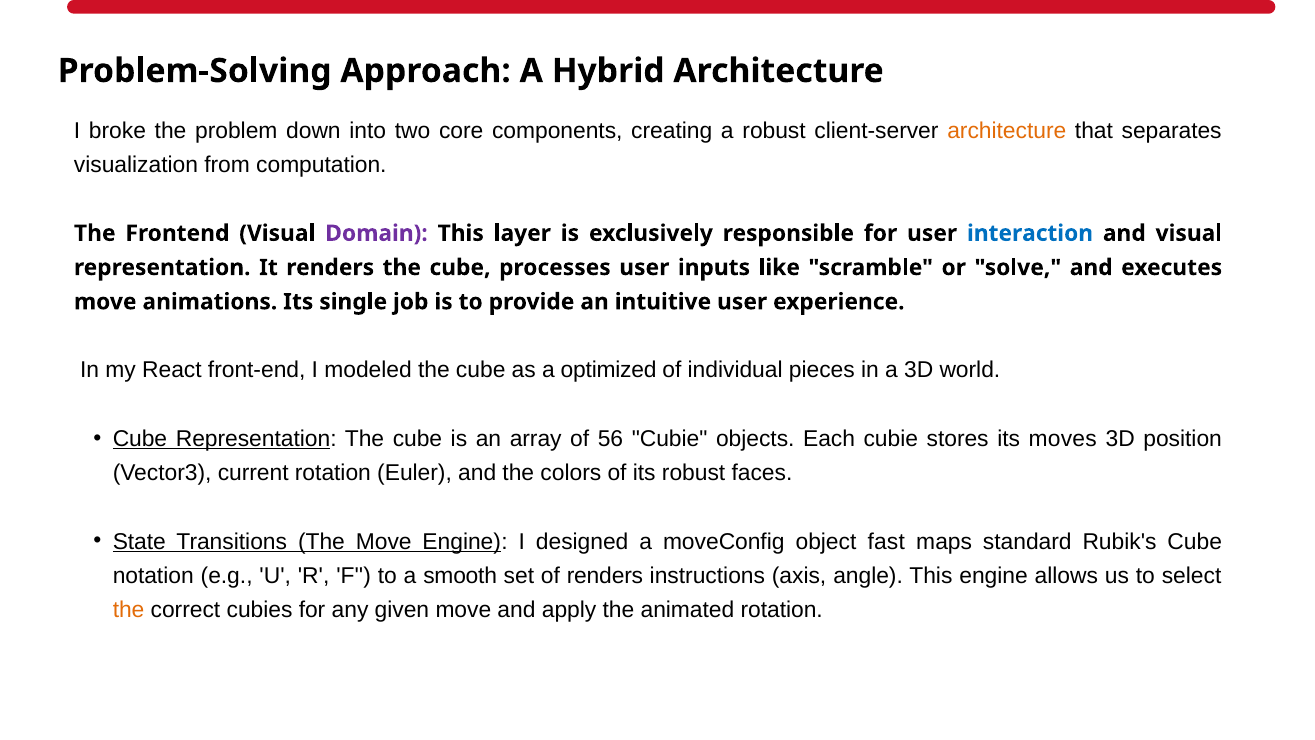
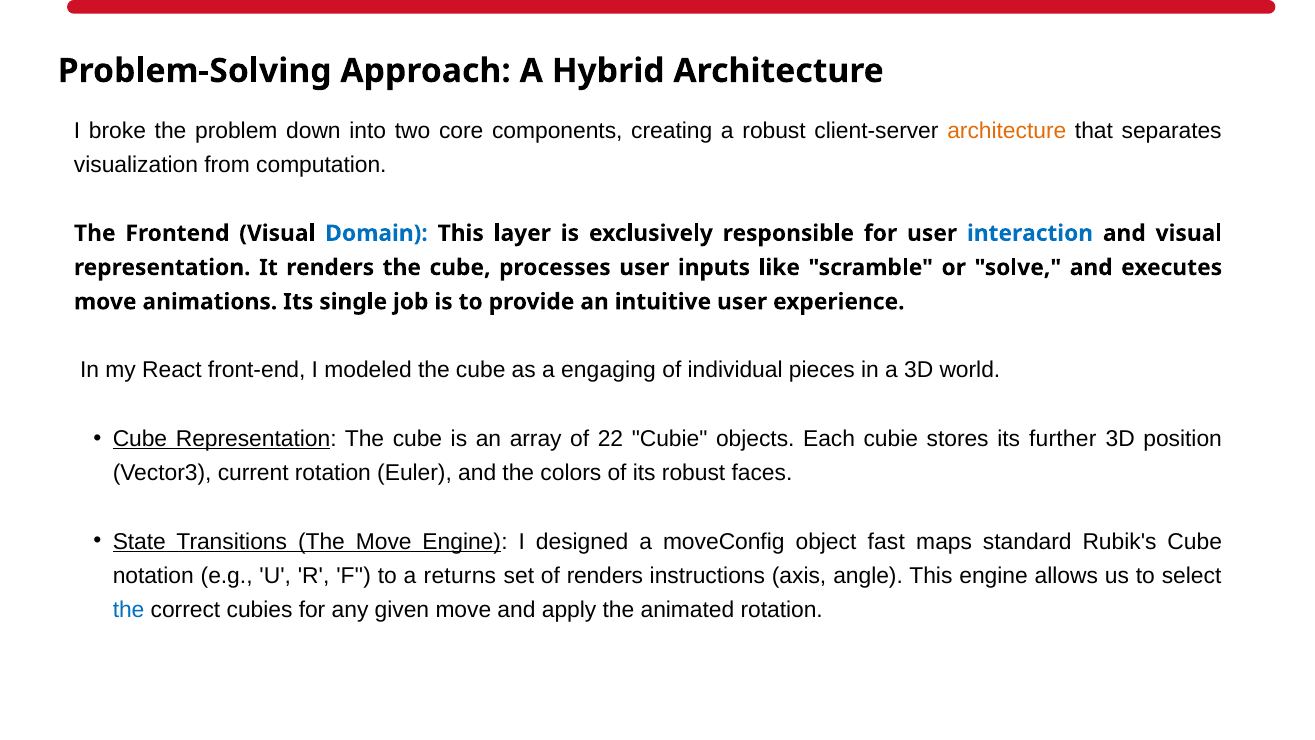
Domain colour: purple -> blue (376, 233)
optimized: optimized -> engaging (608, 370)
56: 56 -> 22 (610, 439)
moves: moves -> further (1063, 439)
smooth: smooth -> returns (460, 576)
the colour: orange -> blue (129, 610)
